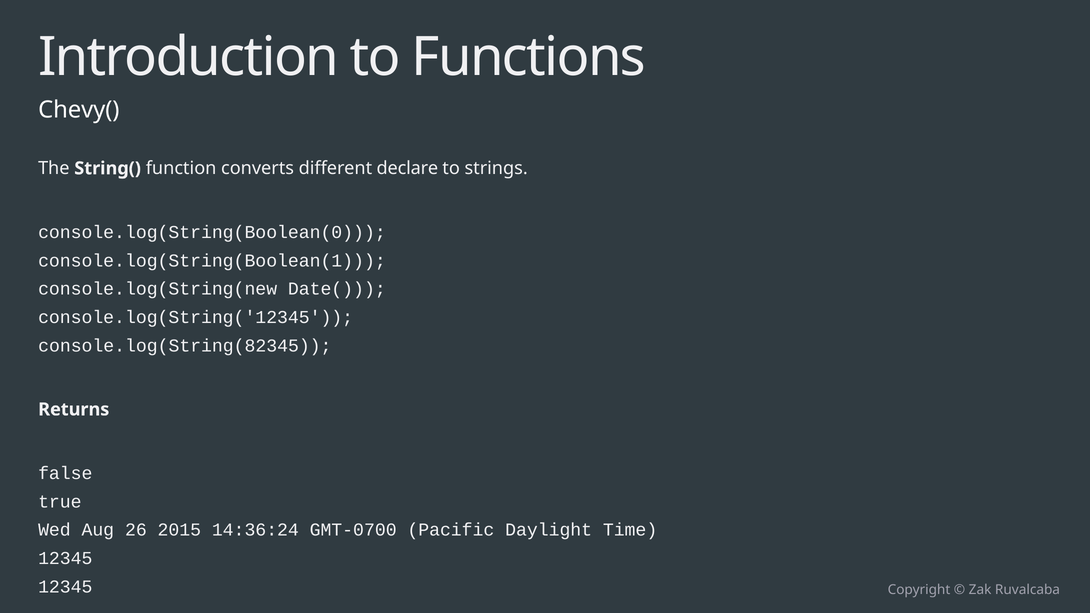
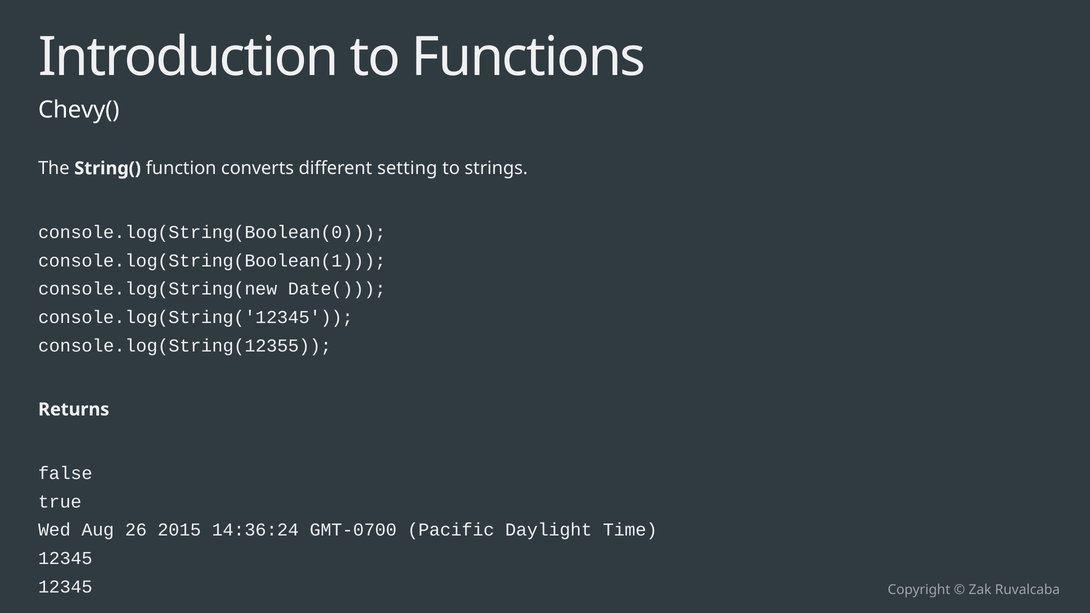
declare: declare -> setting (407, 168)
console.log(String(82345: console.log(String(82345 -> console.log(String(12355 (185, 346)
